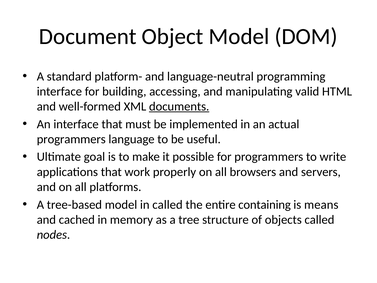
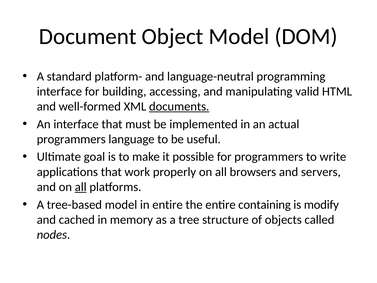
all underline: none -> present (81, 187)
in called: called -> entire (168, 204)
means: means -> modify (321, 204)
